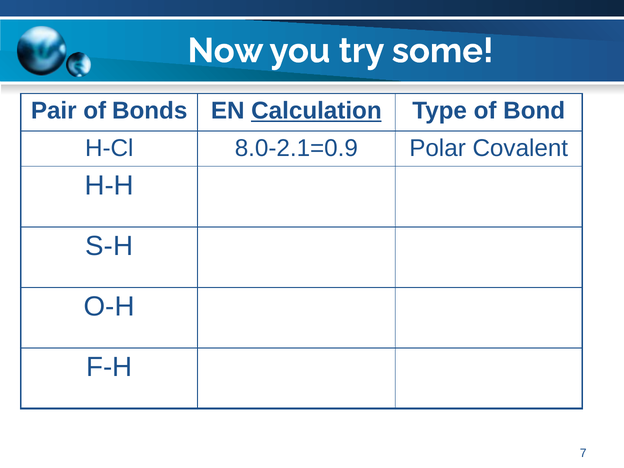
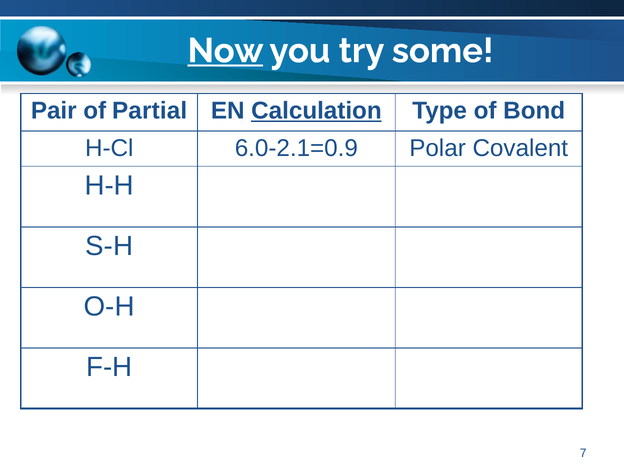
Now underline: none -> present (226, 51)
Bonds: Bonds -> Partial (150, 111)
8.0-2.1=0.9: 8.0-2.1=0.9 -> 6.0-2.1=0.9 (296, 148)
